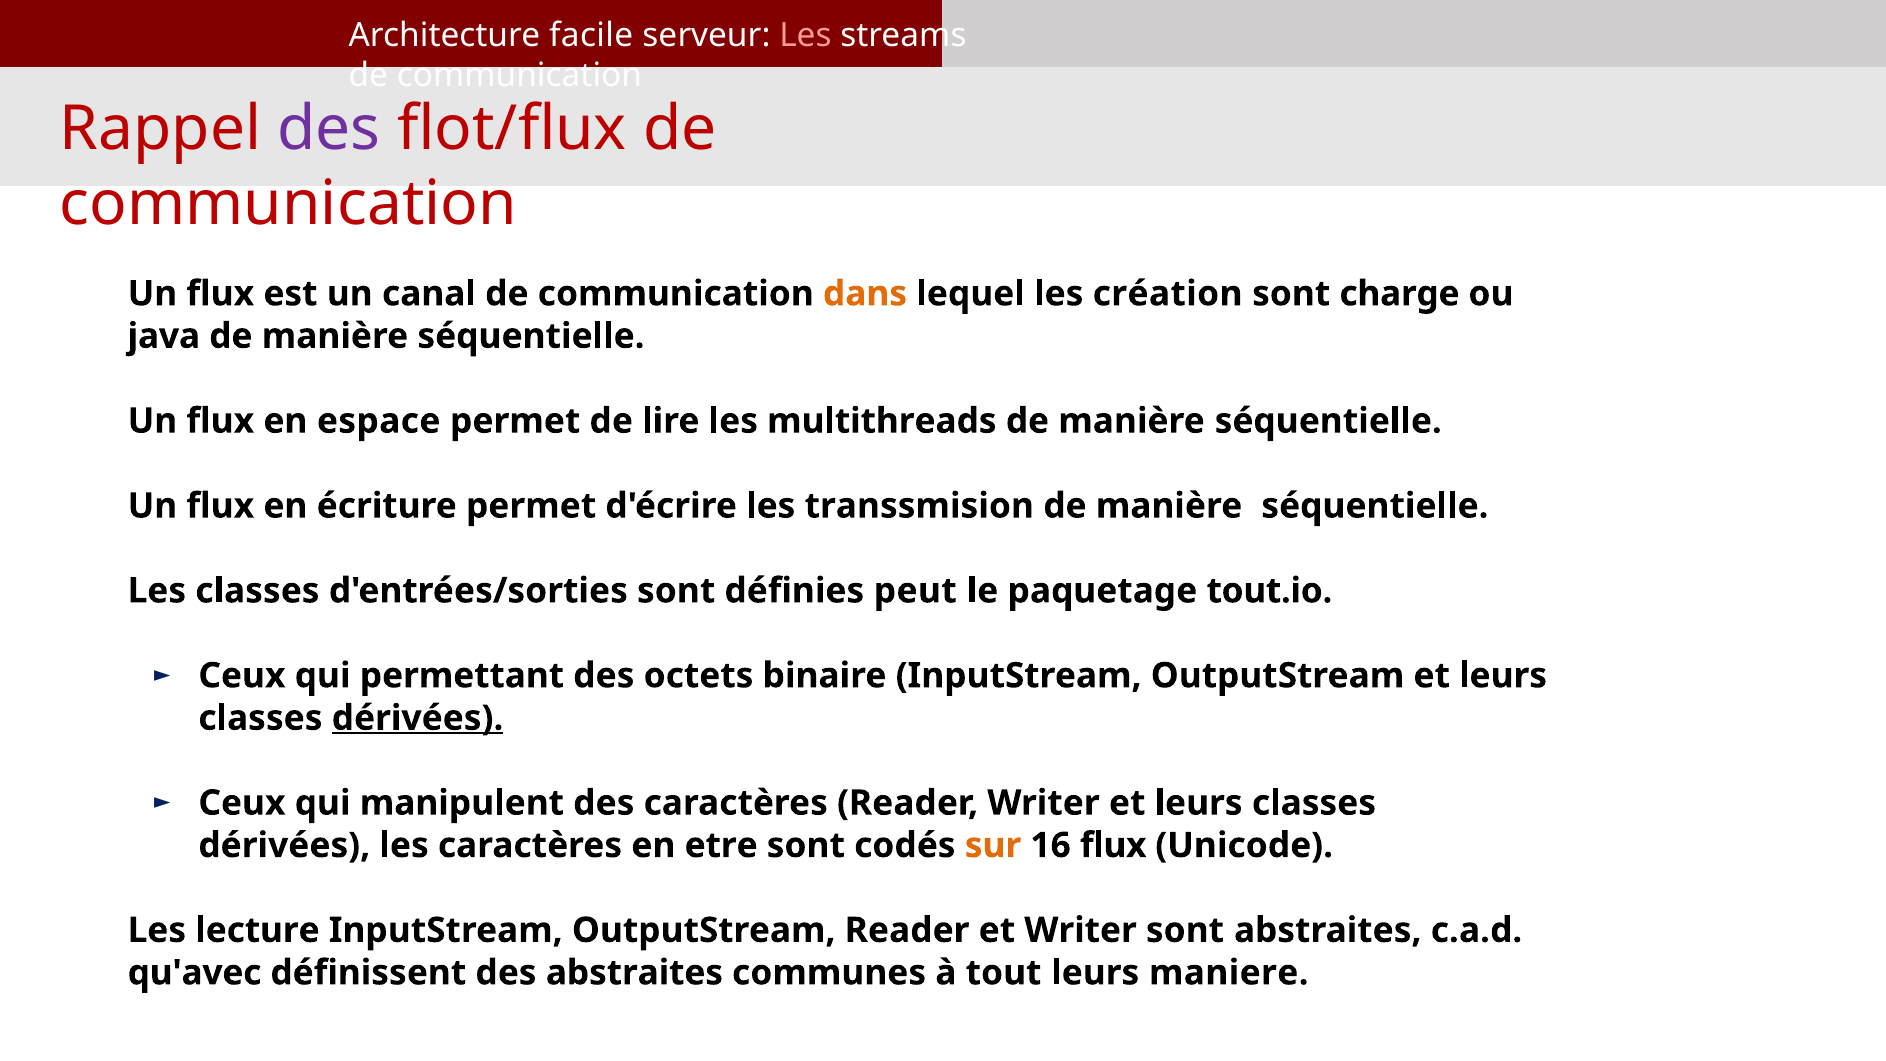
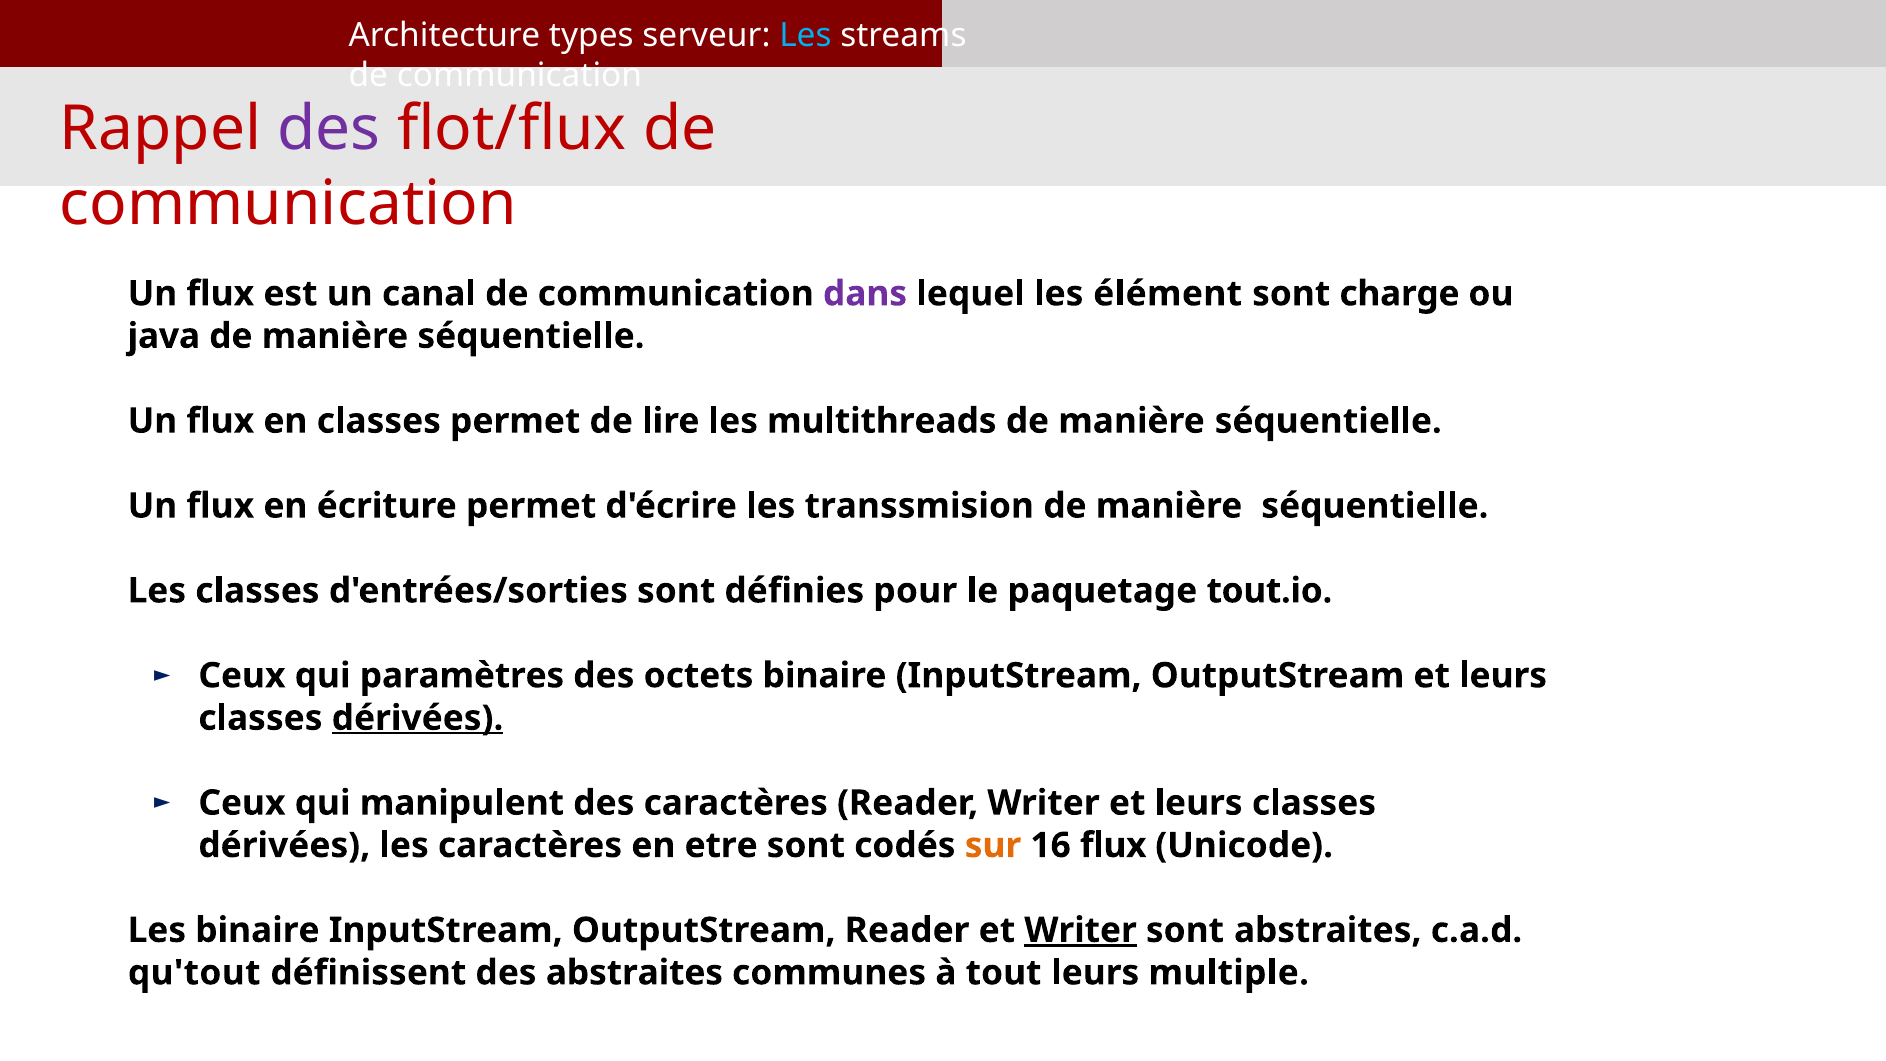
facile: facile -> types (591, 36)
Les colour: pink -> light blue (805, 36)
dans colour: orange -> purple (865, 294)
création: création -> élément (1168, 294)
en espace: espace -> classes (379, 421)
peut: peut -> pour (915, 591)
permettant: permettant -> paramètres (462, 676)
Les lecture: lecture -> binaire (257, 930)
Writer underline: none -> present (1081, 930)
qu'avec: qu'avec -> qu'tout (194, 973)
maniere: maniere -> multiple (1229, 973)
